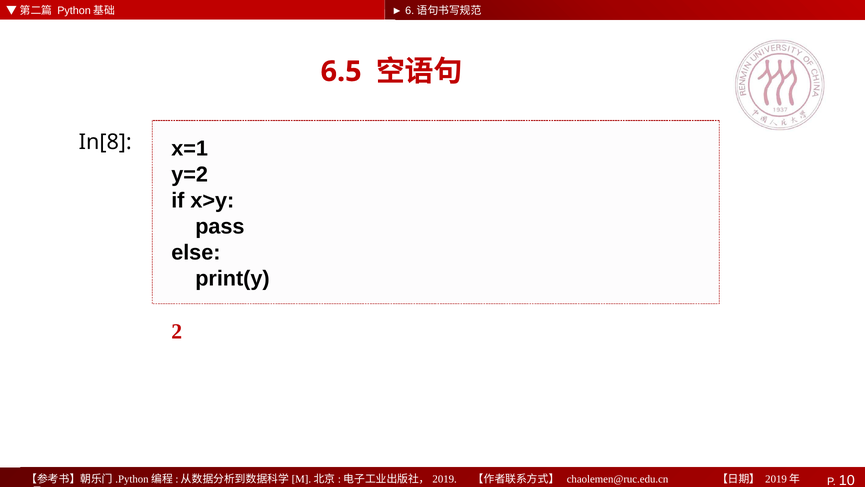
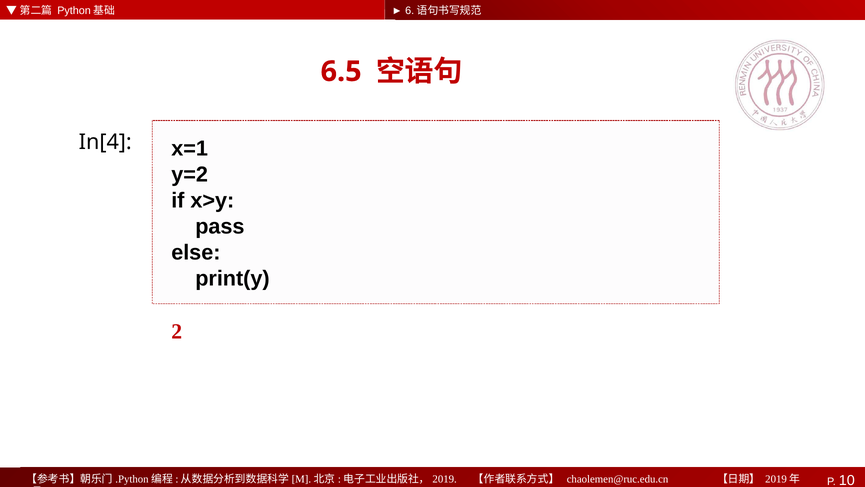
In[8: In[8 -> In[4 (105, 142)
